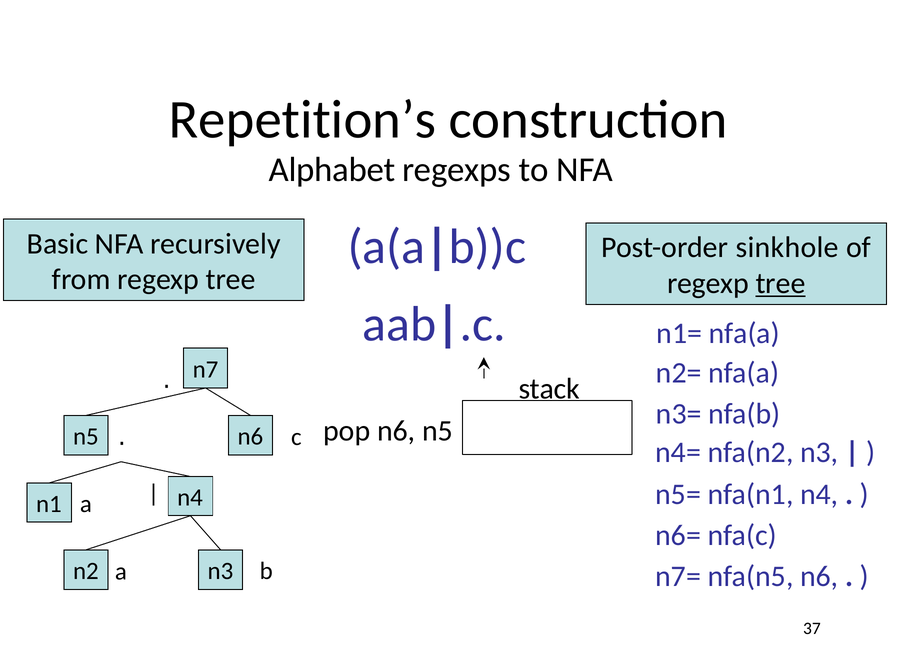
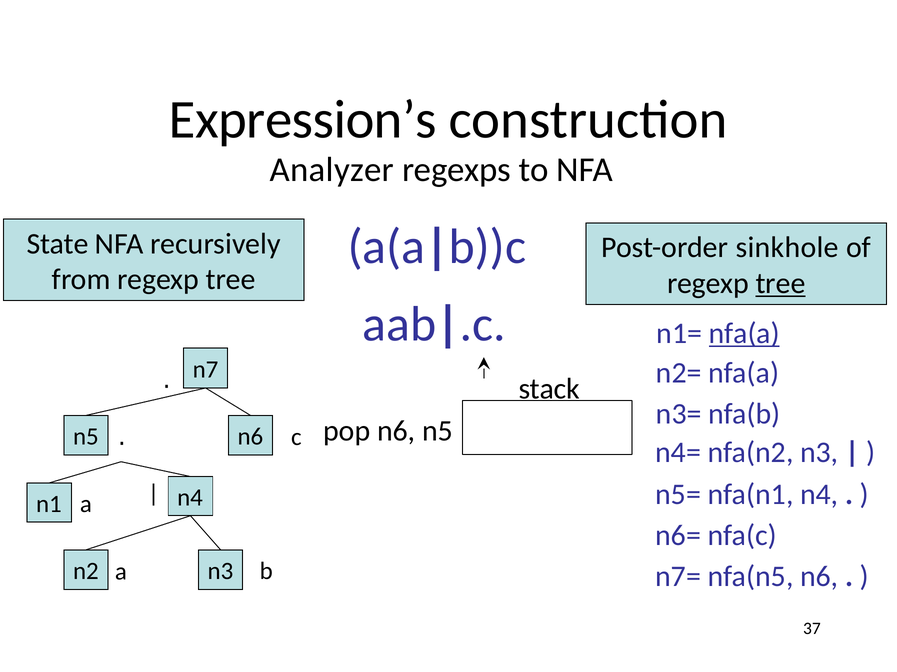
Repetition’s: Repetition’s -> Expression’s (303, 120)
Alphabet: Alphabet -> Analyzer (332, 170)
Basic: Basic -> State (58, 244)
nfa(a underline: none -> present (744, 334)
